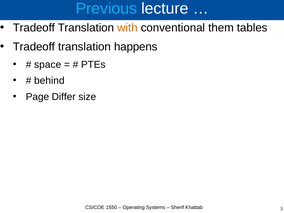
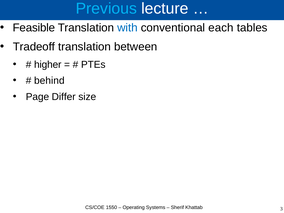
Tradeoff: Tradeoff -> Feasible (34, 28)
with colour: orange -> blue (127, 28)
them: them -> each (221, 28)
happens: happens -> between (136, 47)
space: space -> higher (48, 65)
